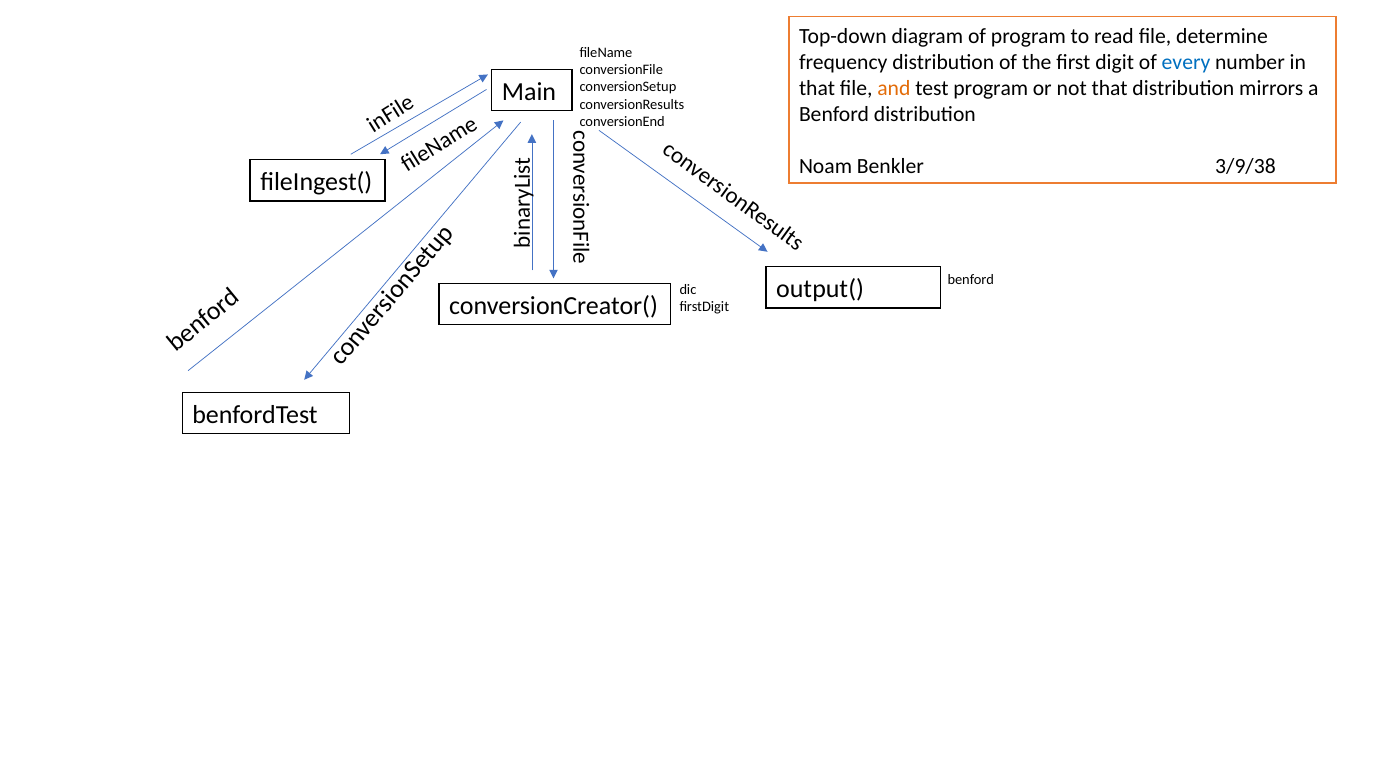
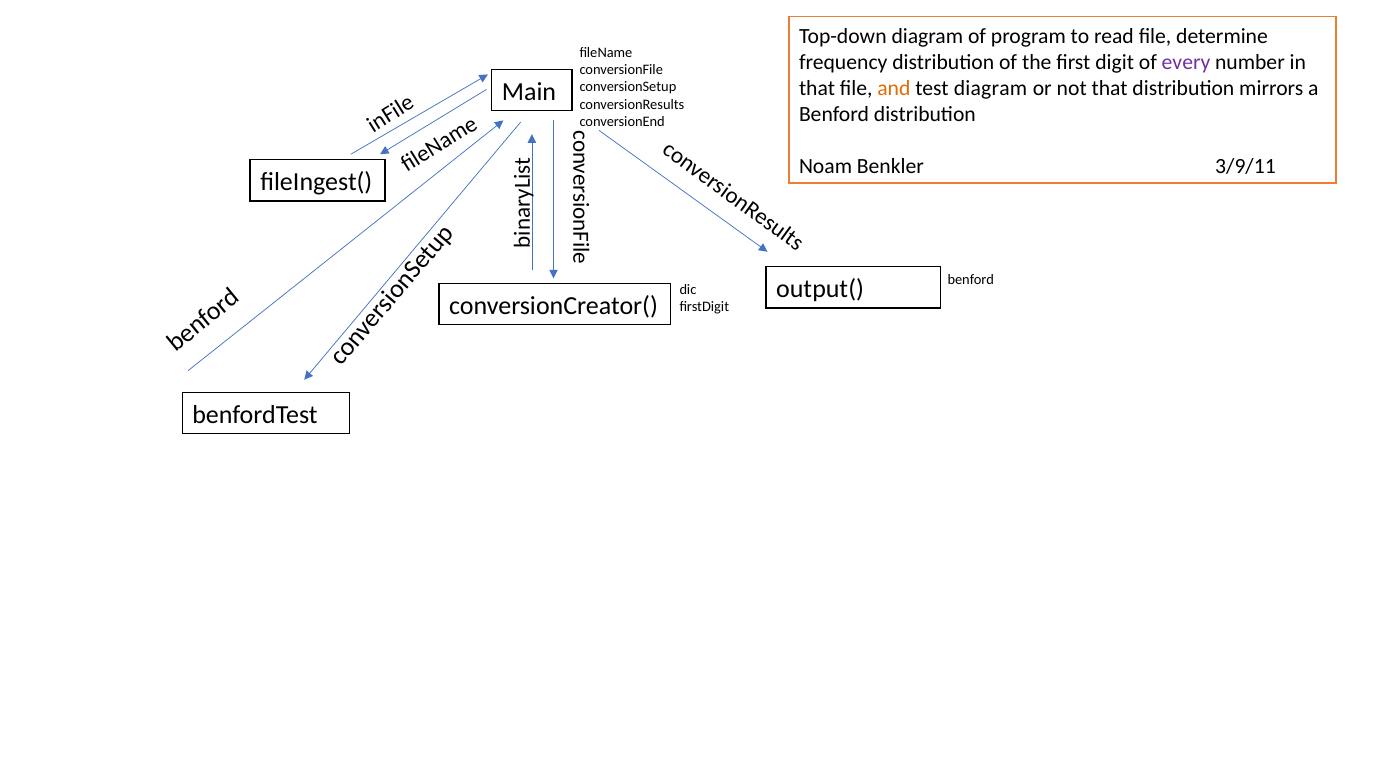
every colour: blue -> purple (1186, 62)
test program: program -> diagram (991, 88)
3/9/38: 3/9/38 -> 3/9/11 (1245, 166)
